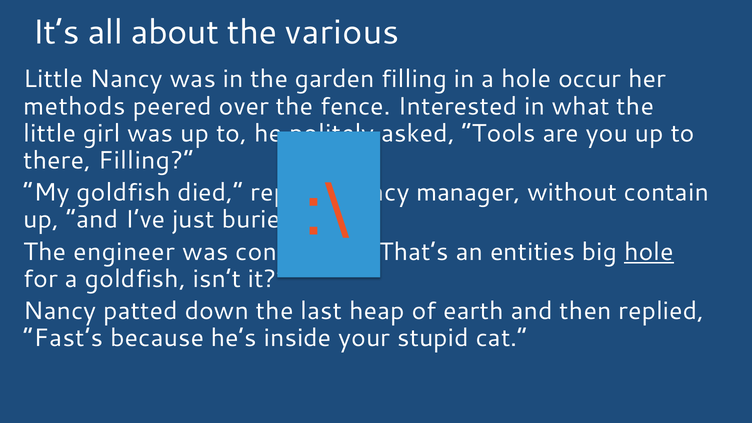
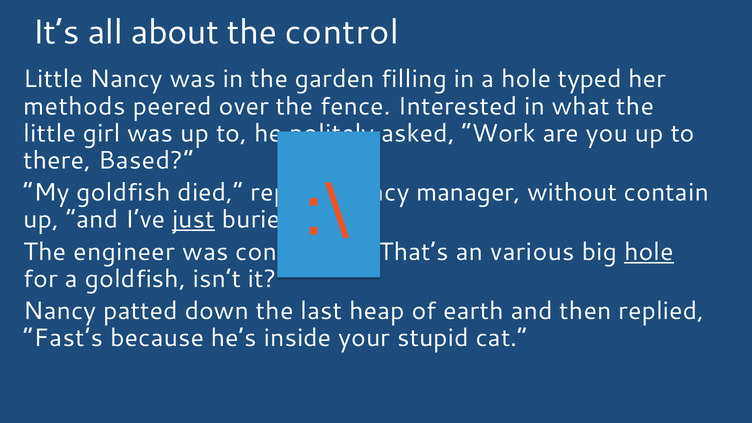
various: various -> control (342, 33)
occur: occur -> typed (590, 79)
Tools: Tools -> Work (499, 133)
there Filling: Filling -> Based (146, 161)
just underline: none -> present (193, 220)
entities: entities -> various (532, 252)
